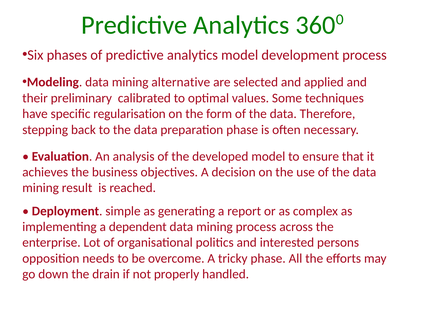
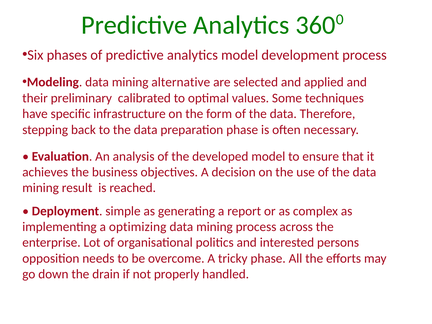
regularisation: regularisation -> infrastructure (129, 114)
dependent: dependent -> optimizing (138, 227)
